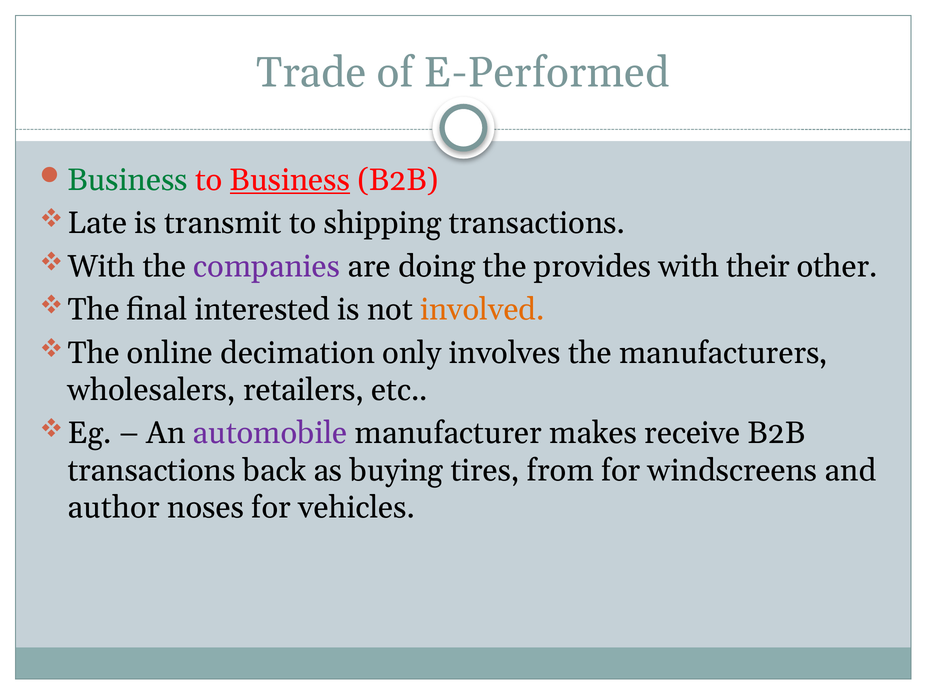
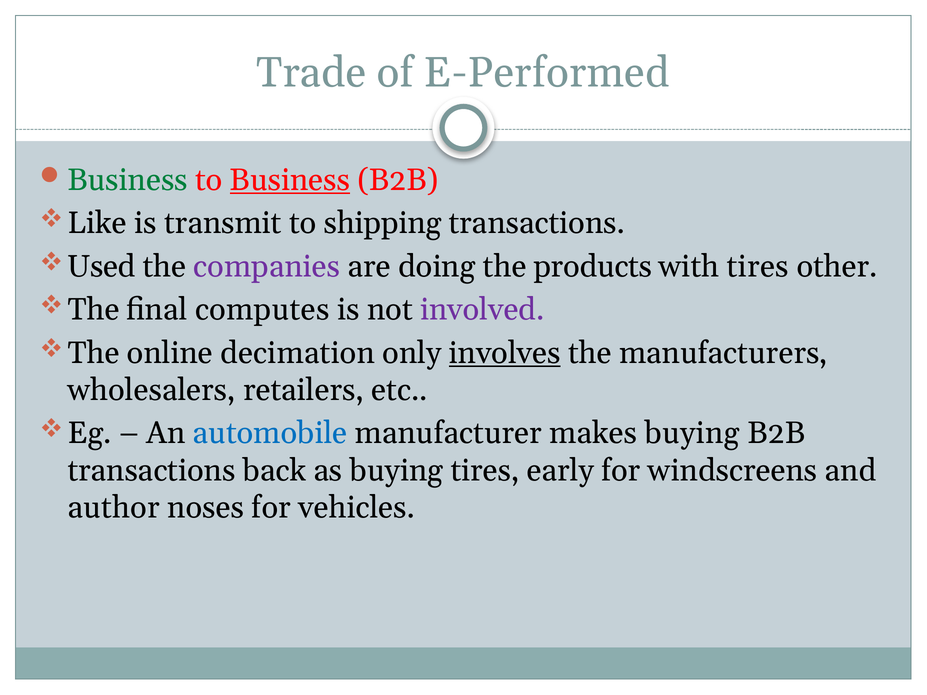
Late: Late -> Like (97, 223)
With: With -> Used (101, 267)
provides: provides -> products (593, 267)
with their: their -> tires (758, 267)
interested: interested -> computes (262, 310)
involved colour: orange -> purple (482, 310)
involves underline: none -> present (505, 353)
automobile colour: purple -> blue (270, 433)
makes receive: receive -> buying (692, 433)
from: from -> early (560, 470)
